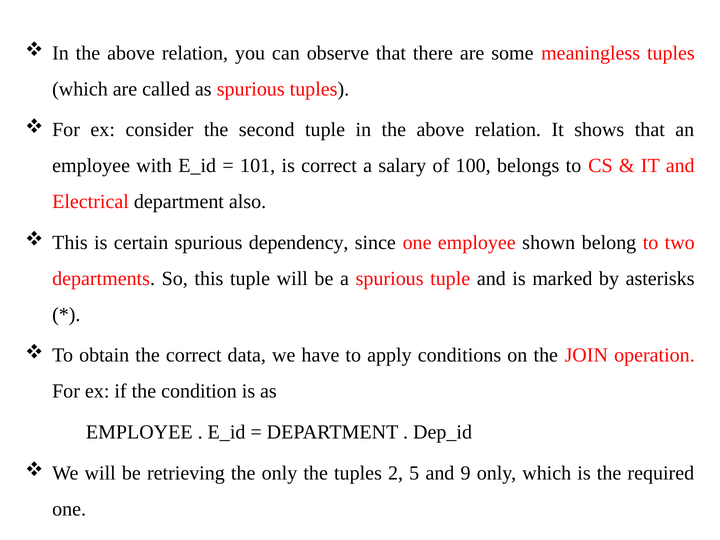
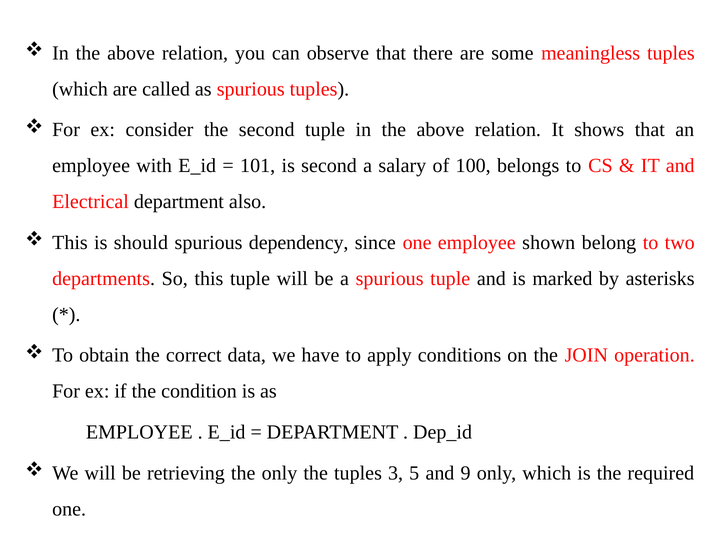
is correct: correct -> second (329, 166)
certain: certain -> should (141, 243)
2: 2 -> 3 (396, 473)
